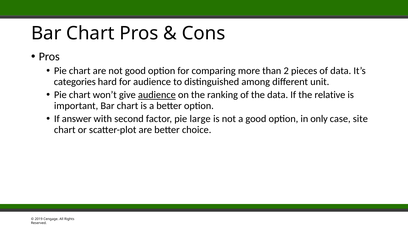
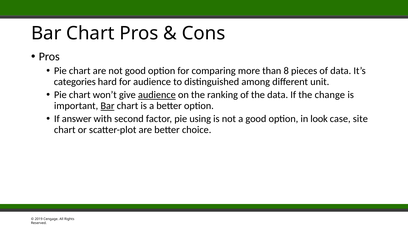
2: 2 -> 8 (286, 71)
relative: relative -> change (330, 95)
Bar underline: none -> present (107, 106)
large: large -> using (200, 119)
only: only -> look (319, 119)
